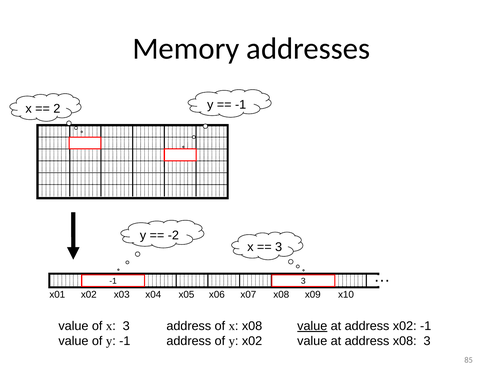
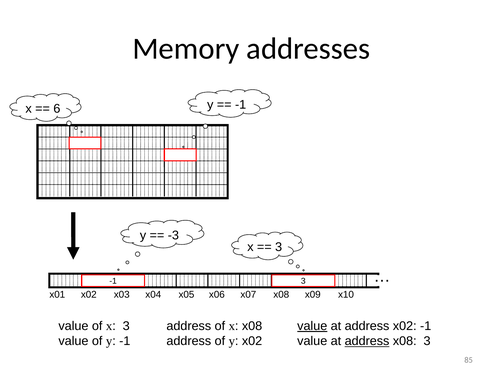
2: 2 -> 6 (57, 109)
-2: -2 -> -3 (173, 235)
address underline: none -> present (367, 341)
